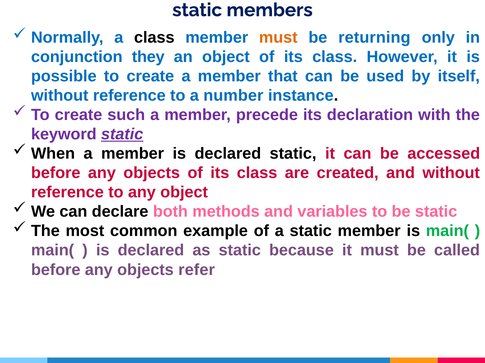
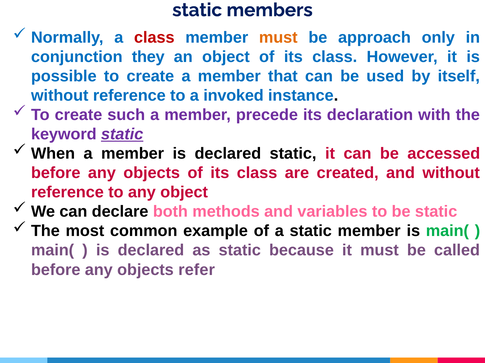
class colour: black -> red (154, 37)
returning: returning -> approach (374, 37)
number: number -> invoked (234, 96)
